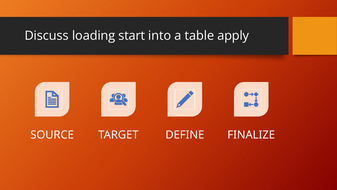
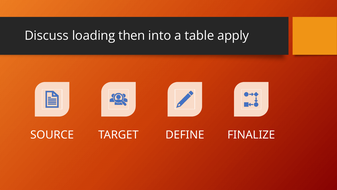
start: start -> then (132, 36)
